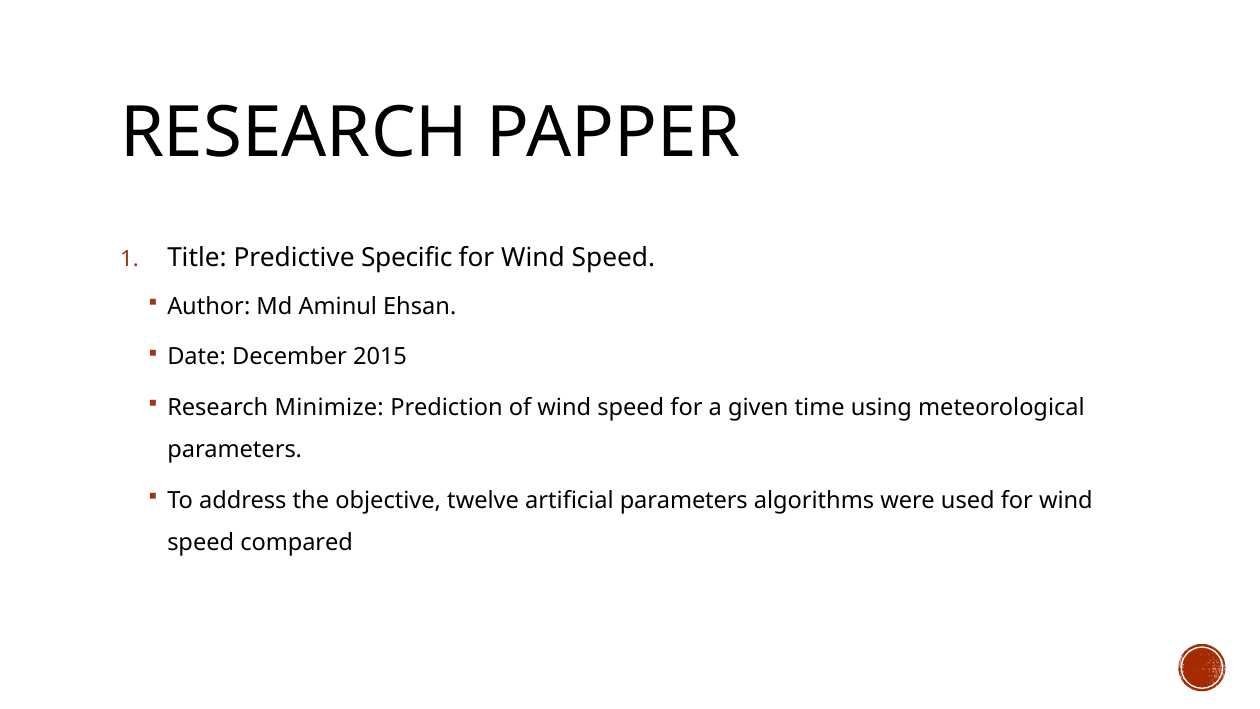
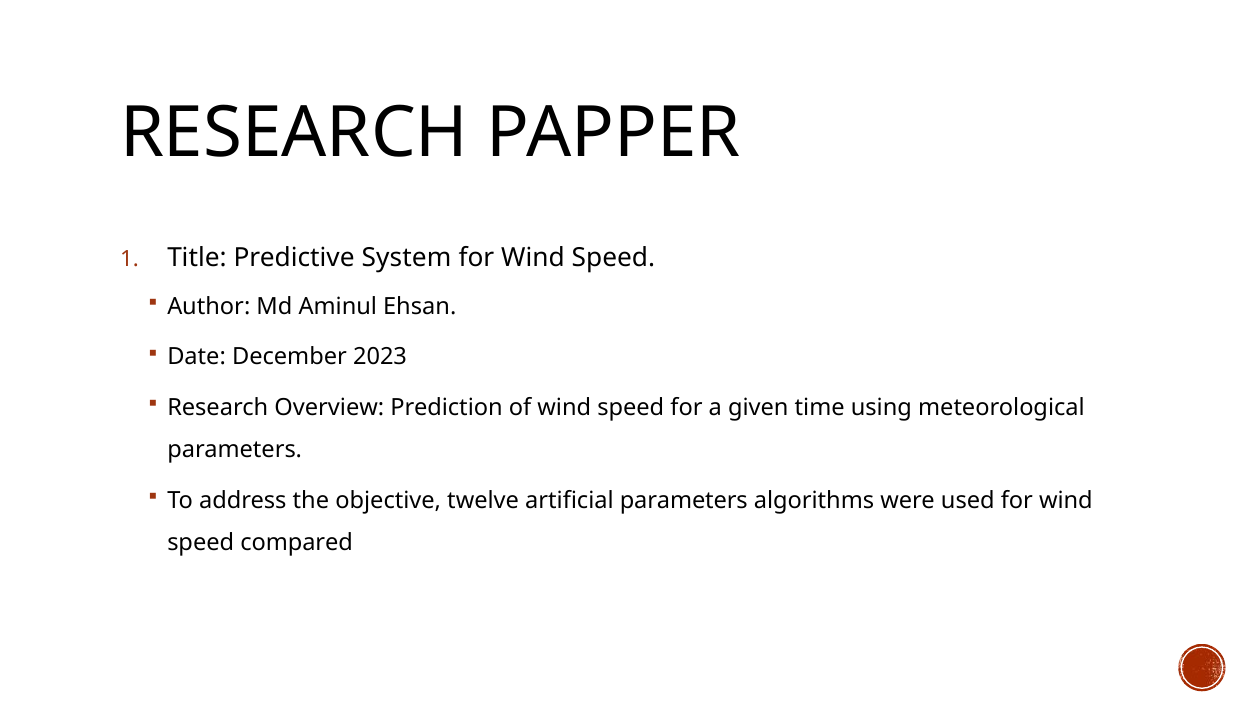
Specific: Specific -> System (407, 257)
2015: 2015 -> 2023 (380, 357)
Minimize: Minimize -> Overview (329, 407)
